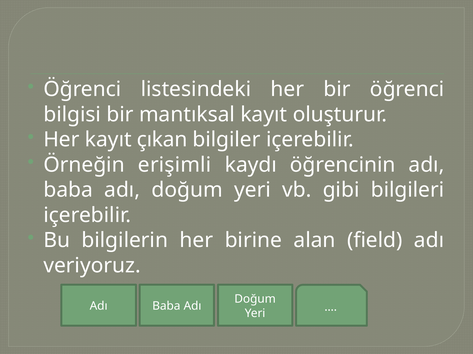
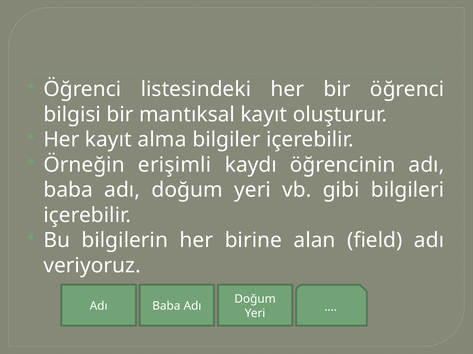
çıkan: çıkan -> alma (162, 140)
